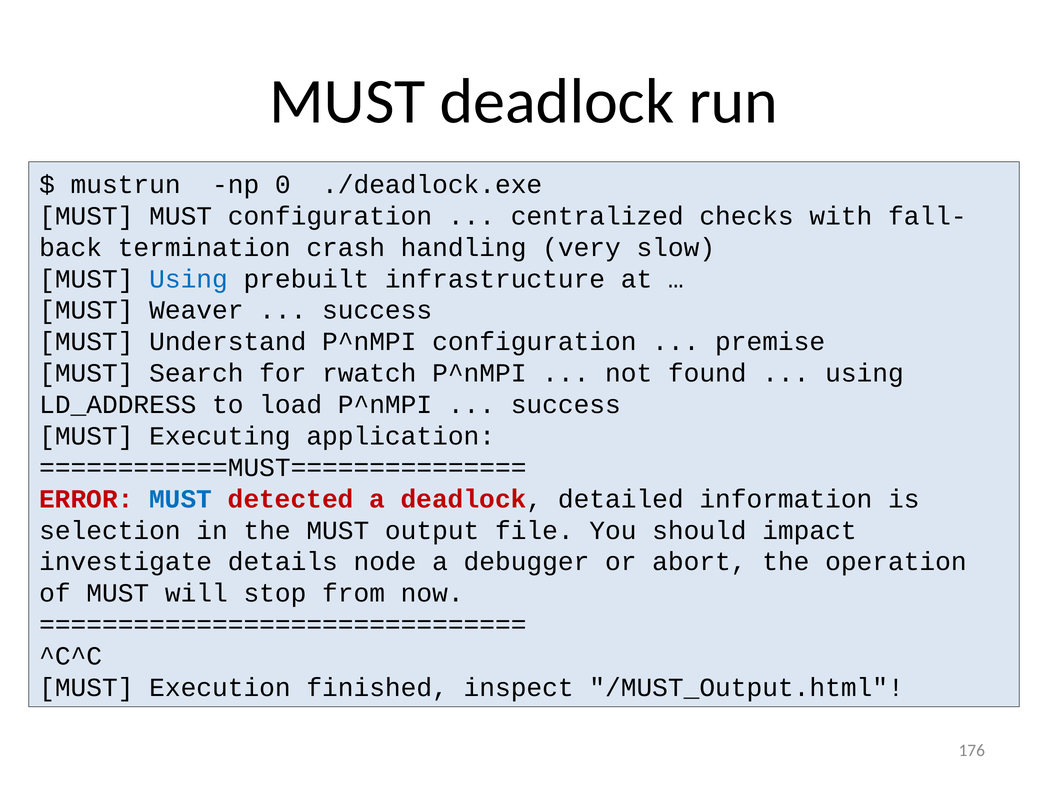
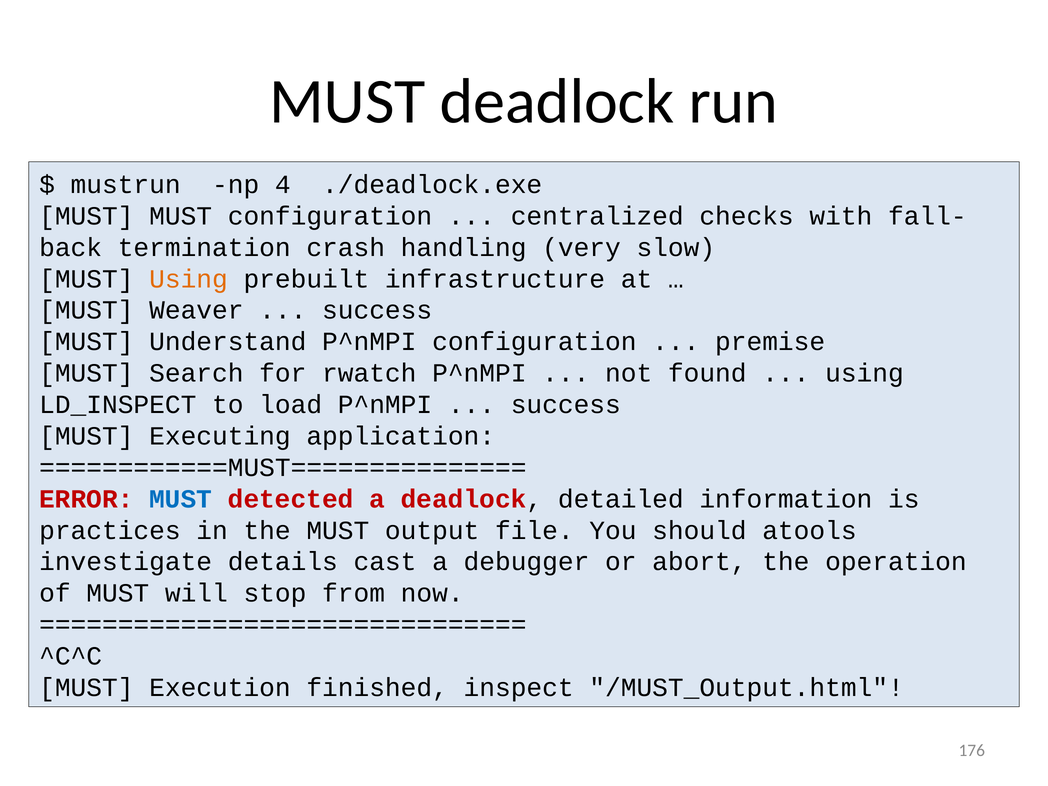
0: 0 -> 4 (283, 185)
Using colour: blue -> orange (188, 279)
LD_ADDRESS: LD_ADDRESS -> LD_INSPECT (118, 405)
selection: selection -> practices (110, 530)
impact: impact -> atools (809, 530)
node: node -> cast (385, 562)
